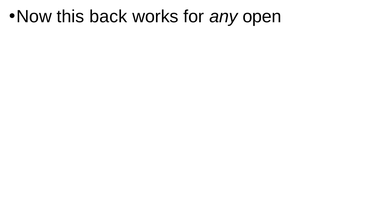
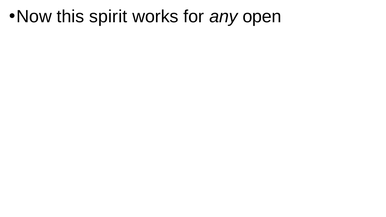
back: back -> spirit (108, 17)
